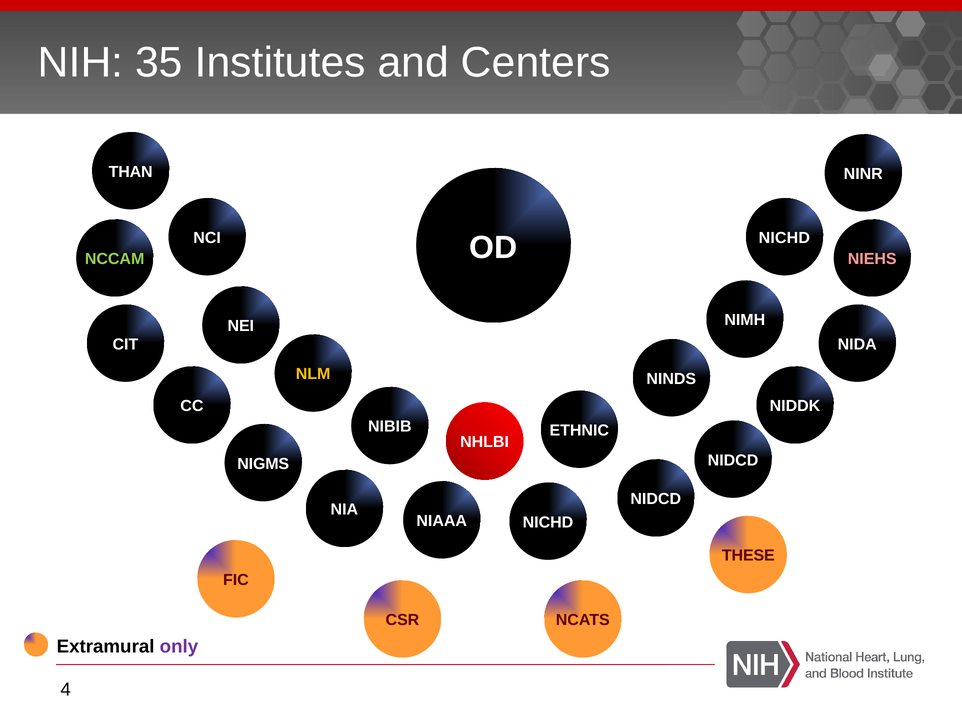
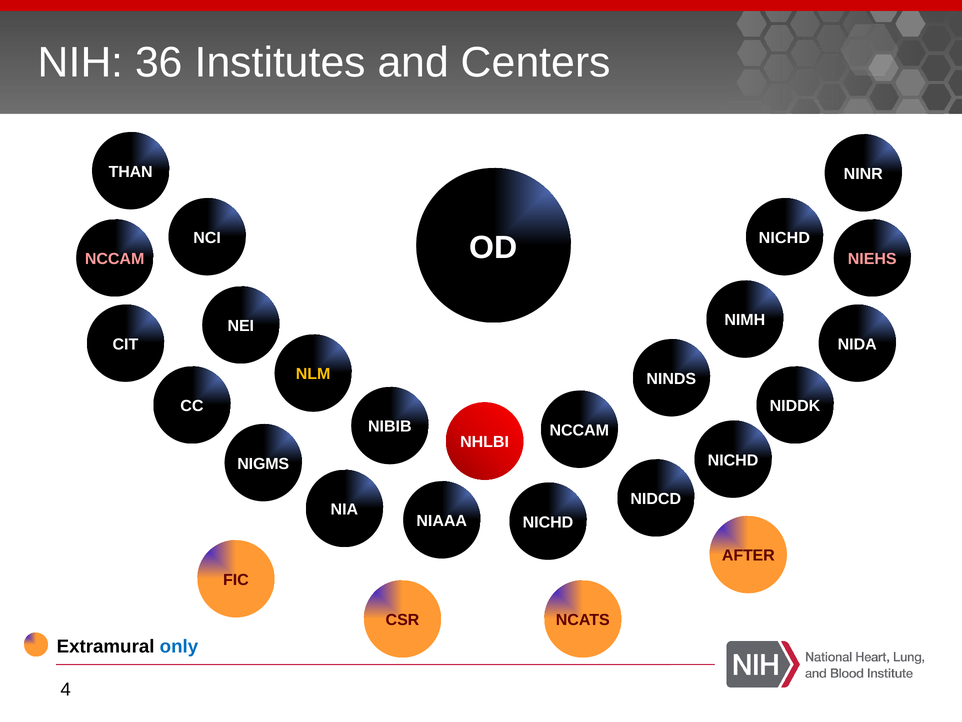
35: 35 -> 36 (159, 63)
NCCAM colour: light green -> pink (115, 259)
NIBIB ETHNIC: ETHNIC -> NCCAM (579, 430)
NIDCD: NIDCD -> NICHD (733, 460)
THESE: THESE -> AFTER (748, 555)
only colour: purple -> blue (179, 646)
